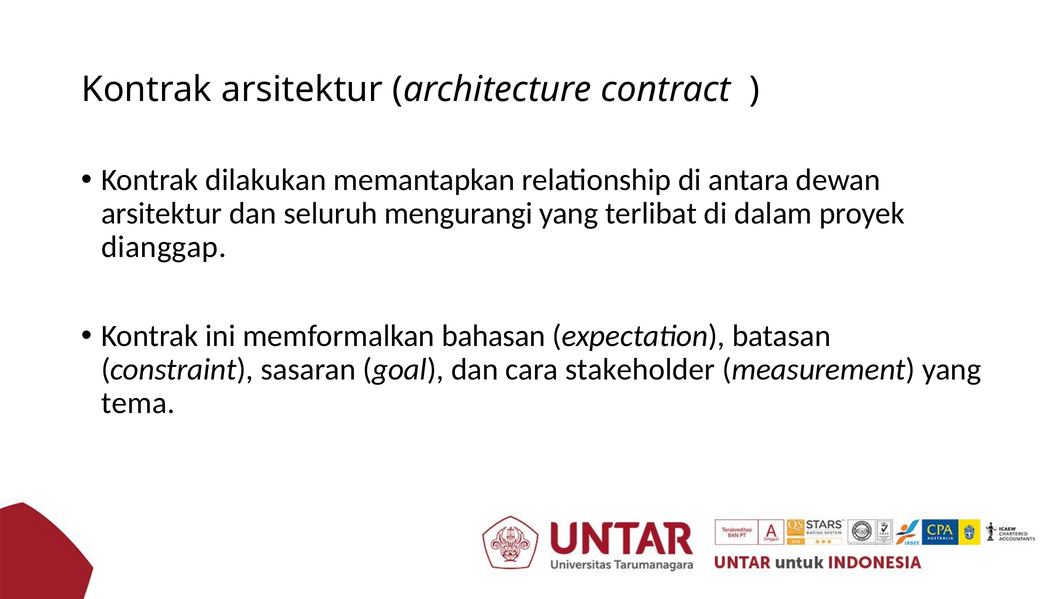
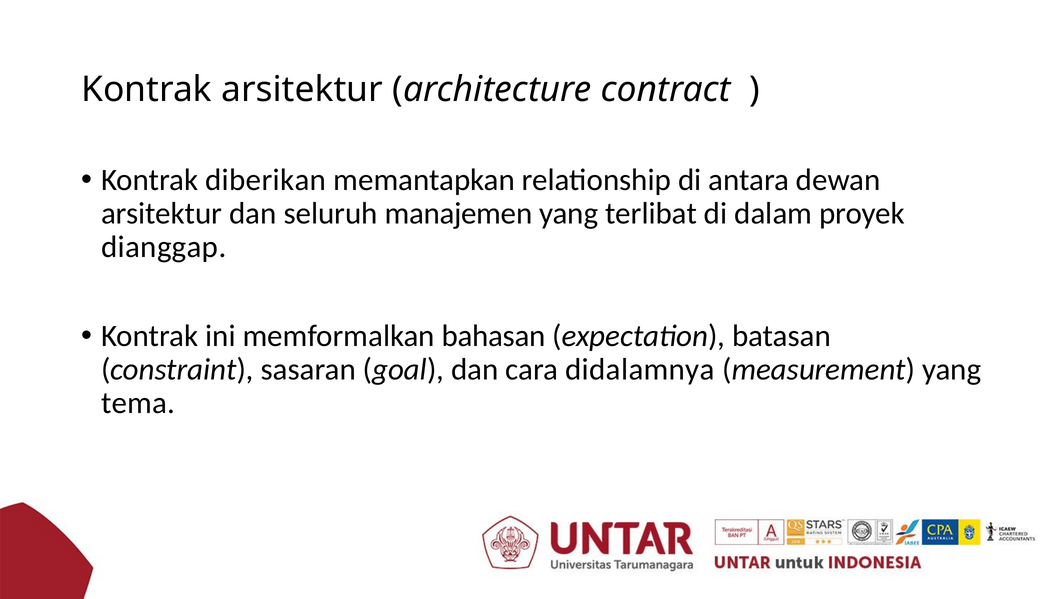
dilakukan: dilakukan -> diberikan (266, 180)
mengurangi: mengurangi -> manajemen (459, 213)
stakeholder: stakeholder -> didalamnya (640, 369)
